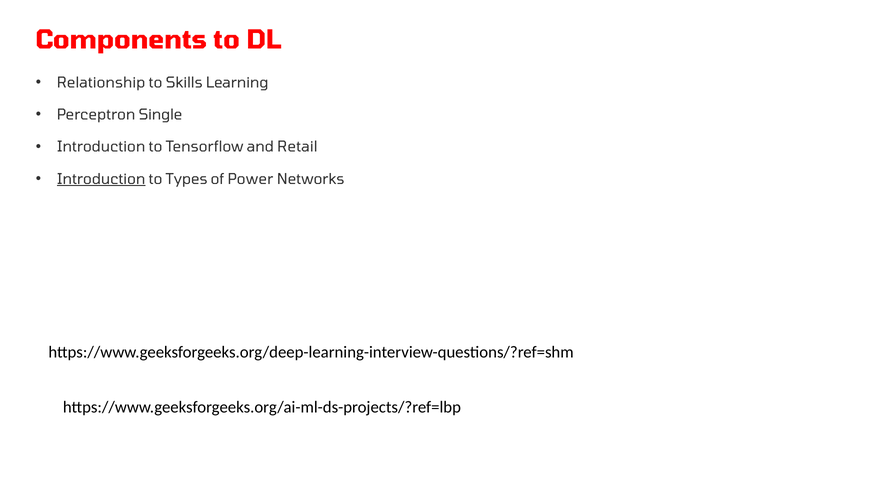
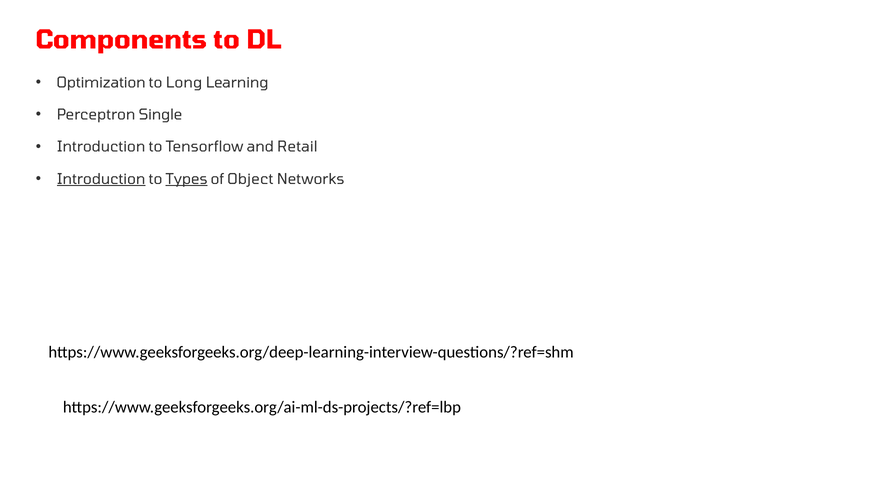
Relationship: Relationship -> Optimization (101, 83)
Skills: Skills -> Long (184, 83)
Types underline: none -> present (187, 179)
Power: Power -> Object (250, 179)
